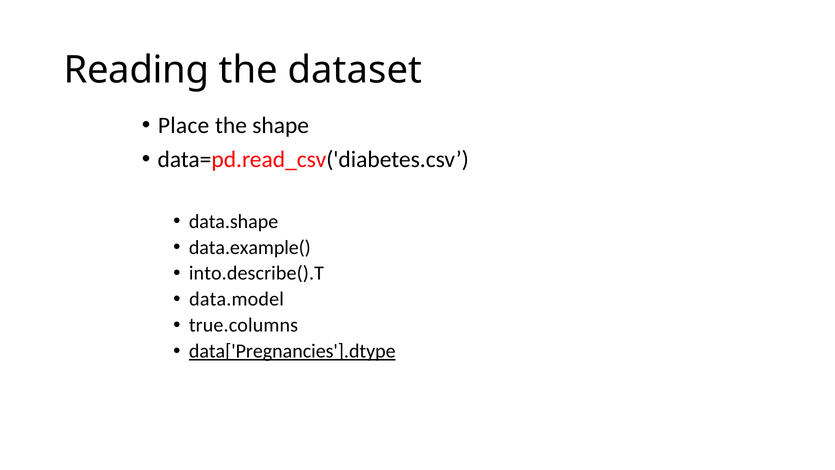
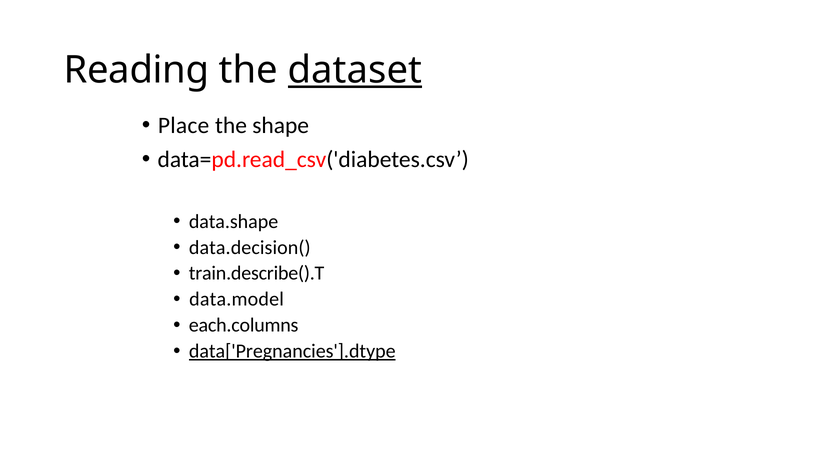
dataset underline: none -> present (355, 70)
data.example(: data.example( -> data.decision( (250, 247)
into.describe().T: into.describe().T -> train.describe().T (257, 273)
true.columns: true.columns -> each.columns (244, 325)
